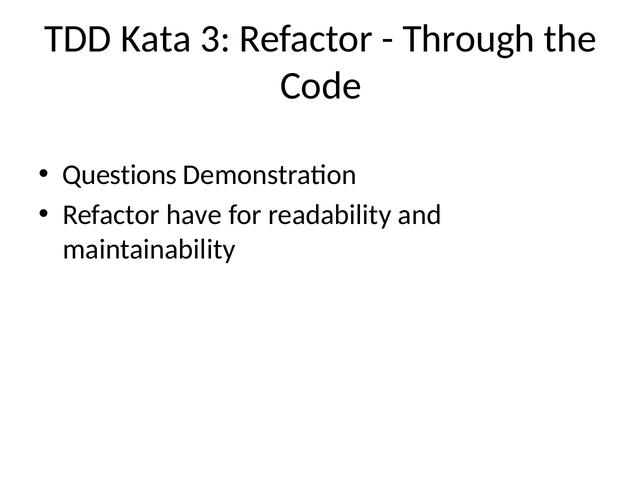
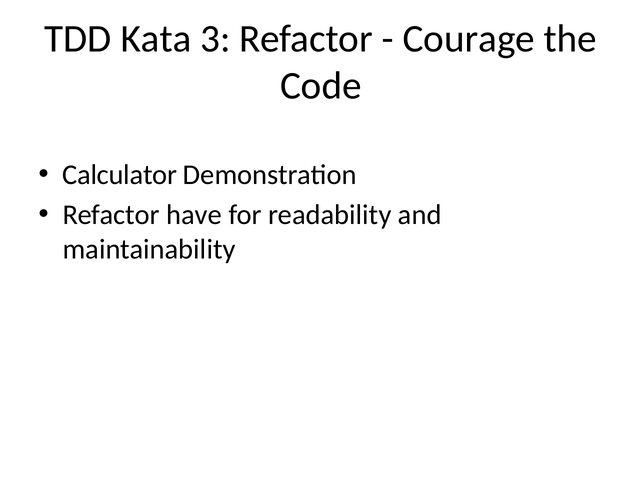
Through: Through -> Courage (469, 39)
Questions: Questions -> Calculator (120, 175)
